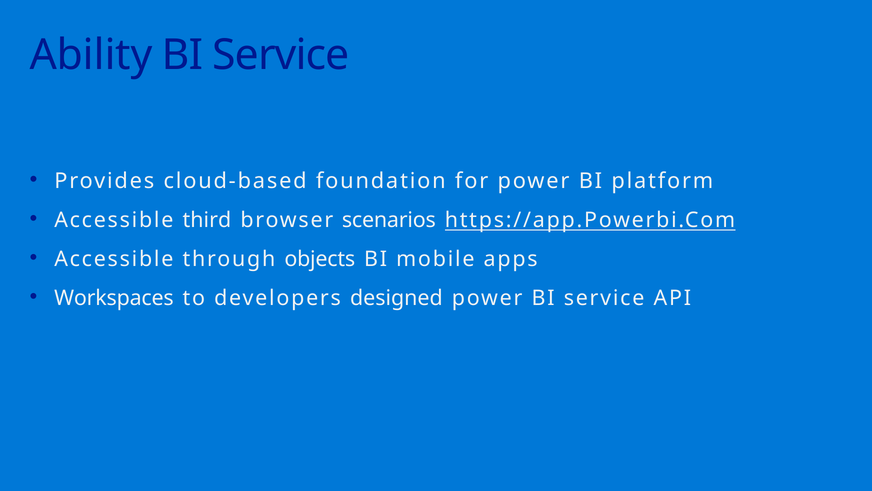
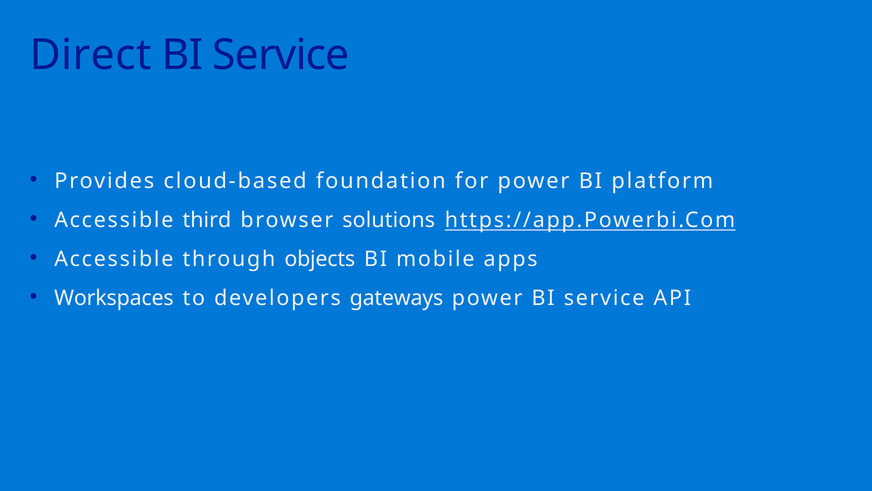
Ability: Ability -> Direct (91, 55)
scenarios: scenarios -> solutions (389, 220)
designed: designed -> gateways (397, 298)
